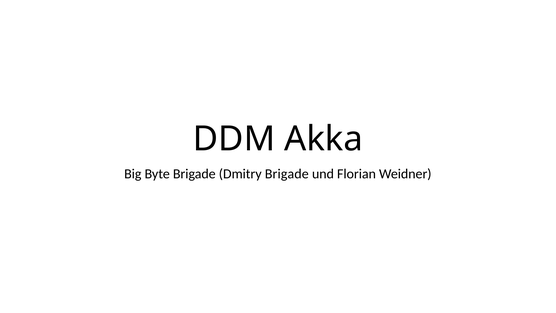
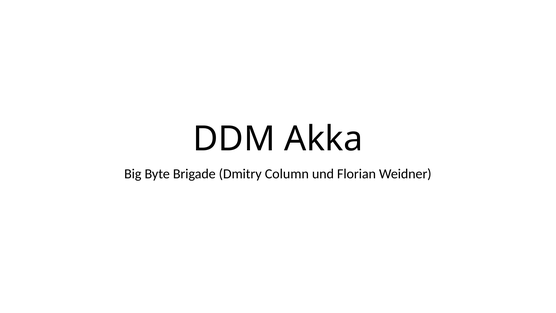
Dmitry Brigade: Brigade -> Column (287, 174)
